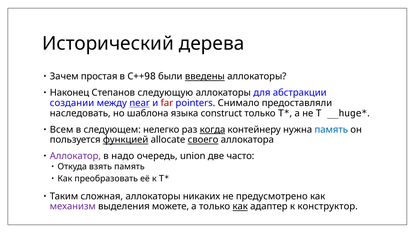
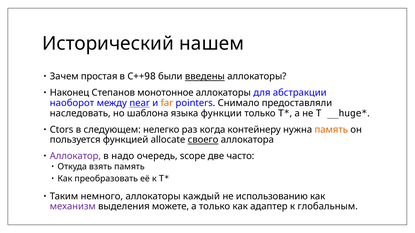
дерева: дерева -> нашем (212, 44)
следующую: следующую -> монотонное (165, 93)
создании: создании -> наоборот (72, 103)
far colour: red -> orange (167, 103)
construct: construct -> функции (221, 114)
Всем: Всем -> Ctors (62, 130)
когда underline: present -> none (213, 130)
память colour: blue -> orange (331, 130)
функцией underline: present -> none (126, 140)
union: union -> scope (193, 156)
сложная: сложная -> немного (102, 197)
никаких: никаких -> каждый (201, 197)
предусмотрено: предусмотрено -> использованию (272, 197)
как underline: present -> none (240, 207)
конструктор: конструктор -> глобальным (328, 207)
